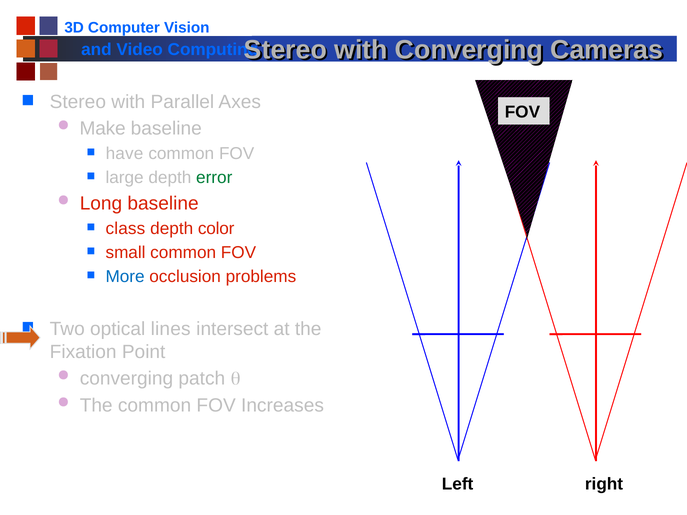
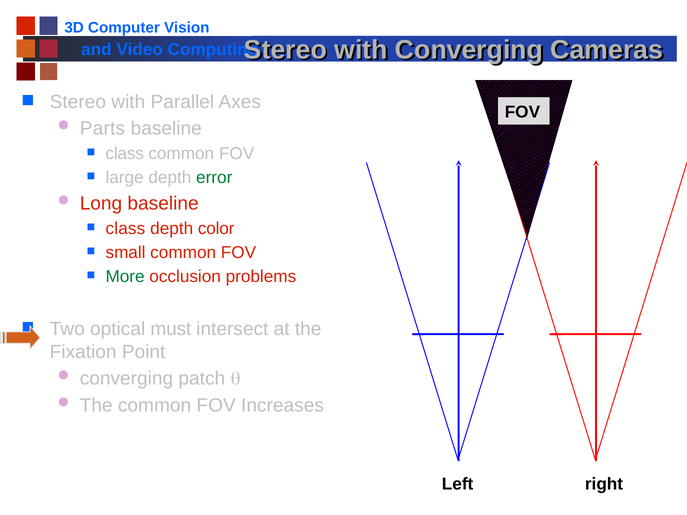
Make: Make -> Parts (102, 129)
have: have -> class (125, 154)
More colour: blue -> green (125, 277)
lines: lines -> must (171, 329)
